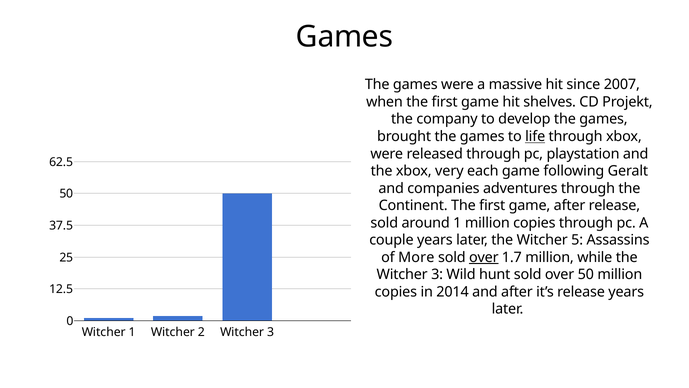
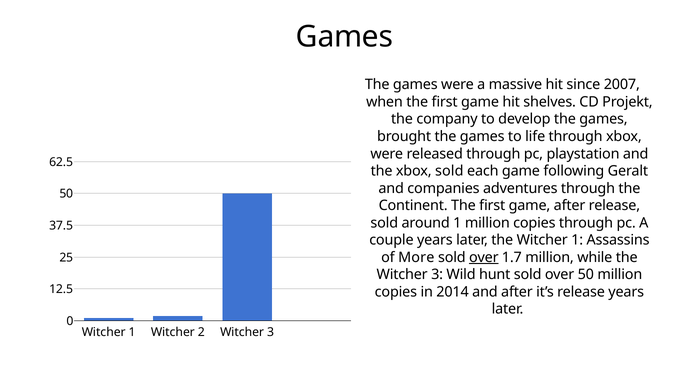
life underline: present -> none (535, 136)
xbox very: very -> sold (449, 171)
the Witcher 5: 5 -> 1 (577, 240)
